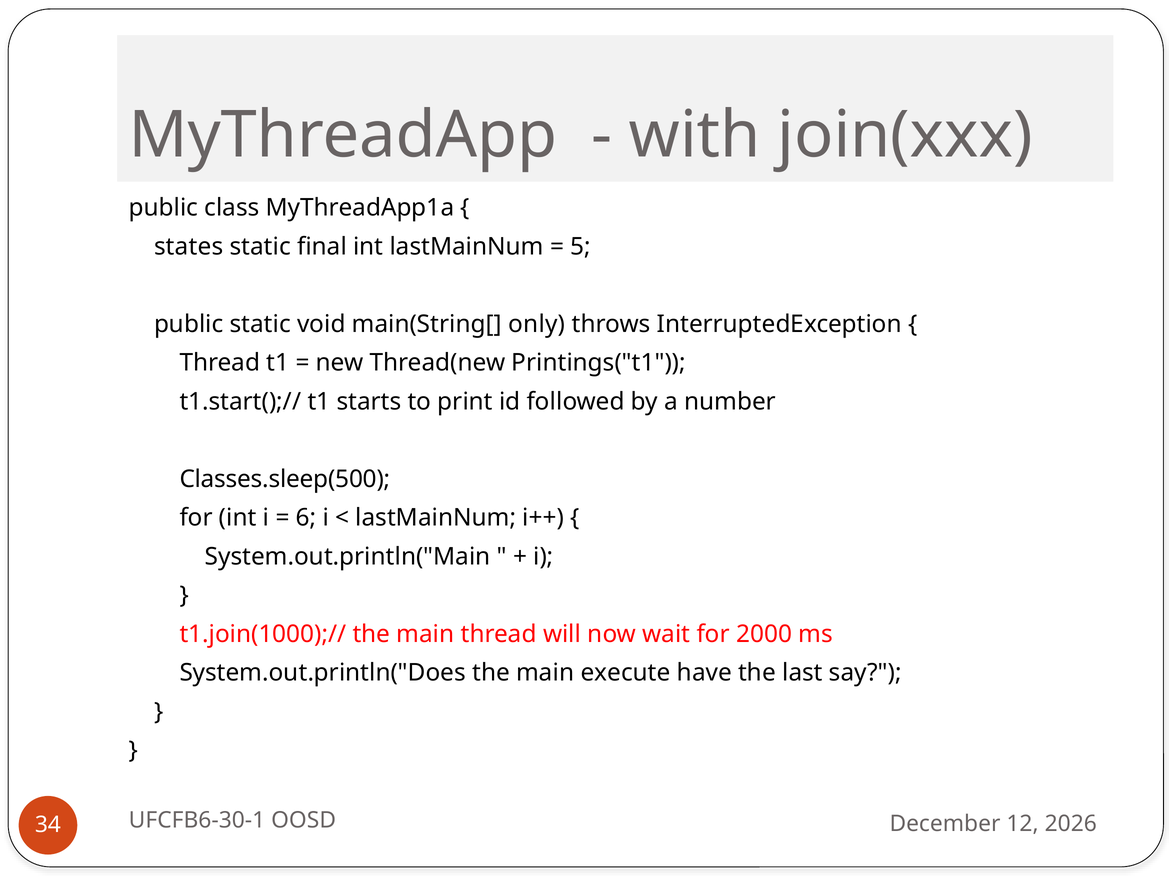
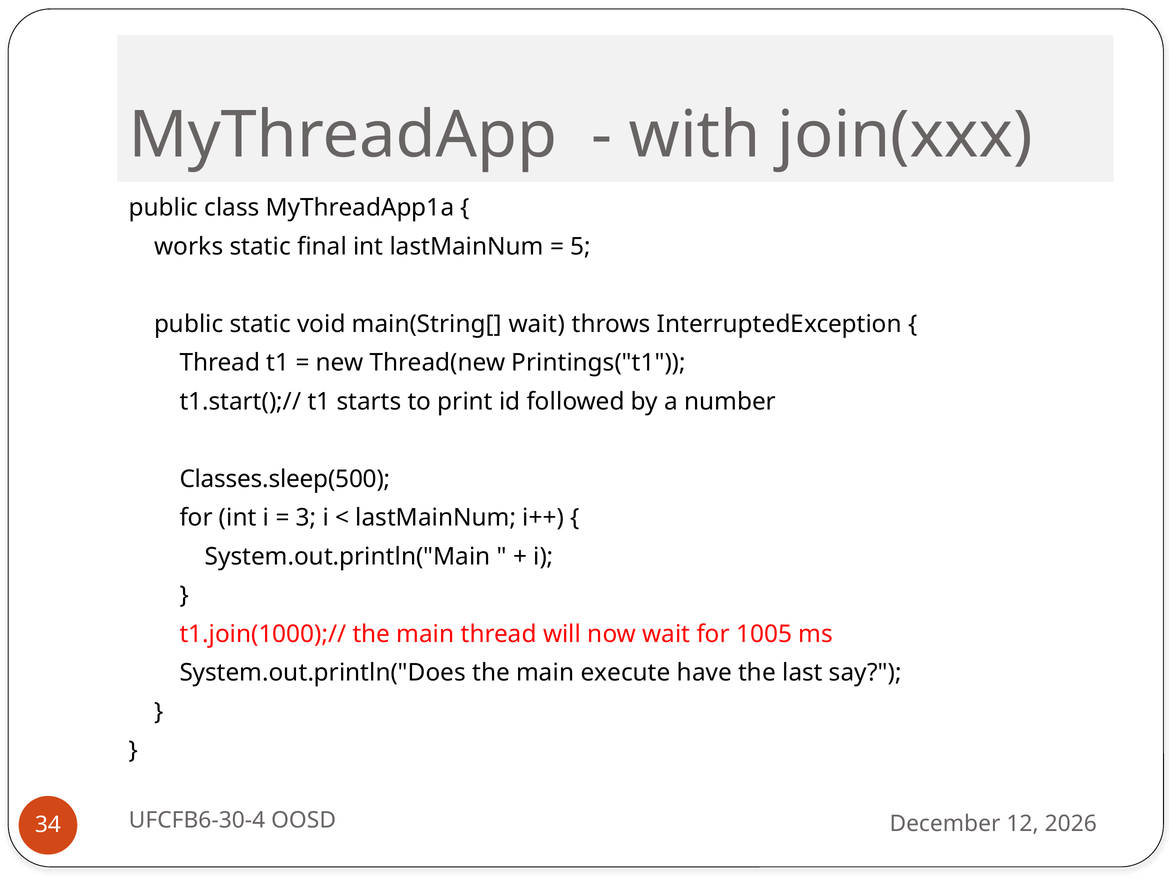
states: states -> works (189, 246)
main(String[ only: only -> wait (537, 324)
6: 6 -> 3 (306, 518)
2000: 2000 -> 1005 (764, 634)
UFCFB6-30-1: UFCFB6-30-1 -> UFCFB6-30-4 (197, 820)
